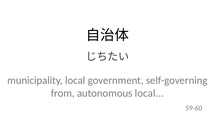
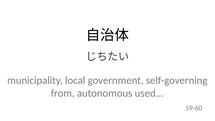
autonomous local: local -> used (149, 93)
